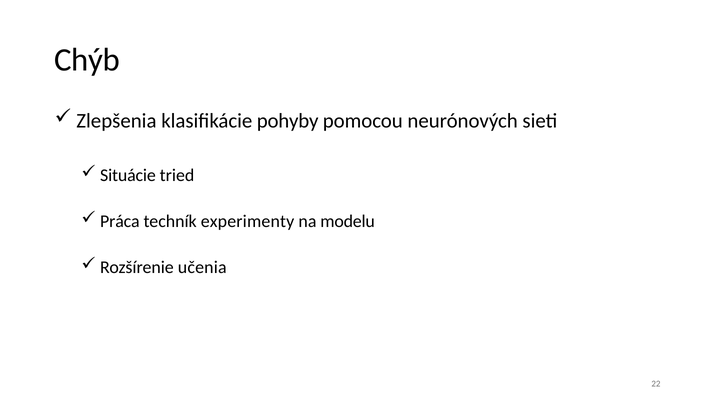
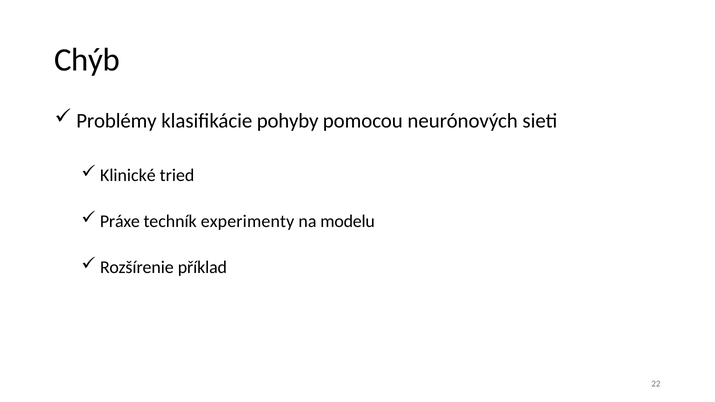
Zlepšenia: Zlepšenia -> Problémy (116, 121)
Situácie: Situácie -> Klinické (128, 176)
Práca: Práca -> Práxe (120, 222)
učenia: učenia -> příklad (202, 268)
